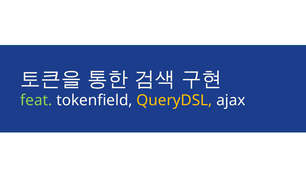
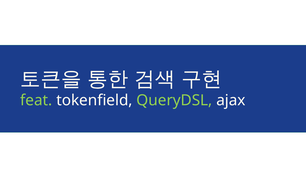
QueryDSL colour: yellow -> light green (174, 100)
